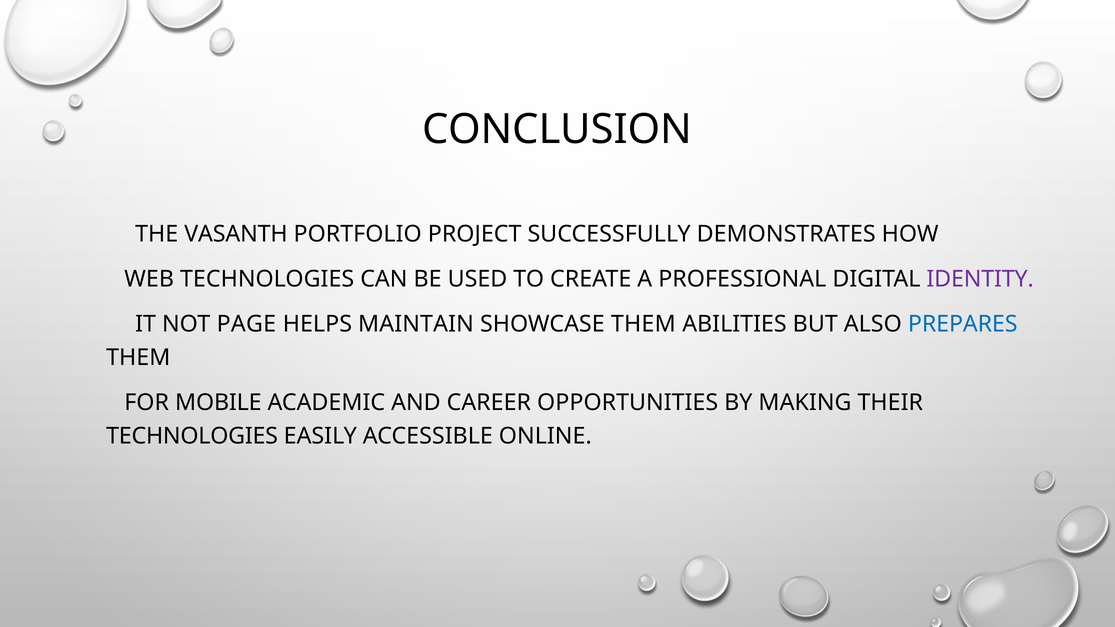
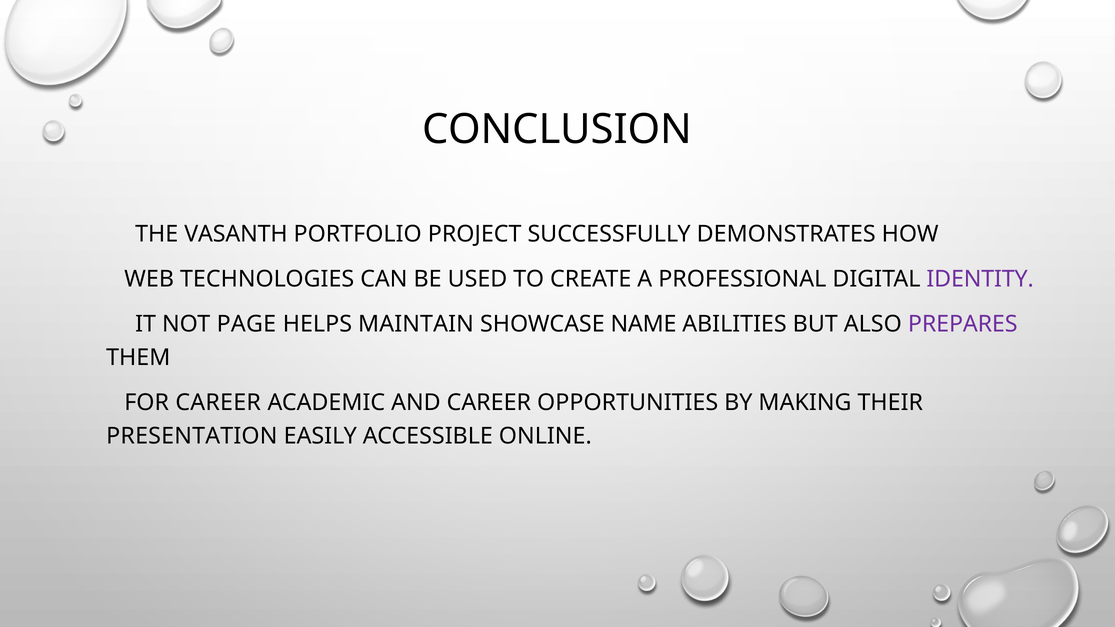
SHOWCASE THEM: THEM -> NAME (644, 324)
PREPARES colour: blue -> purple (963, 324)
FOR MOBILE: MOBILE -> CAREER (218, 403)
TECHNOLOGIES: TECHNOLOGIES -> PRESENTATION (192, 436)
